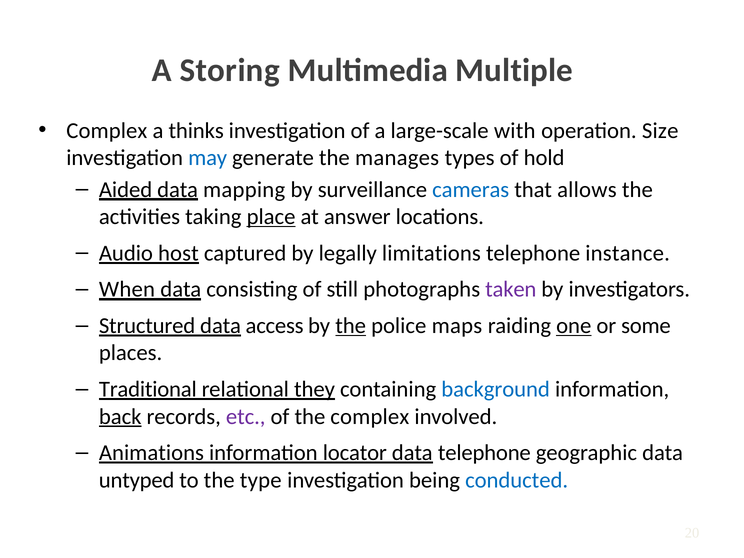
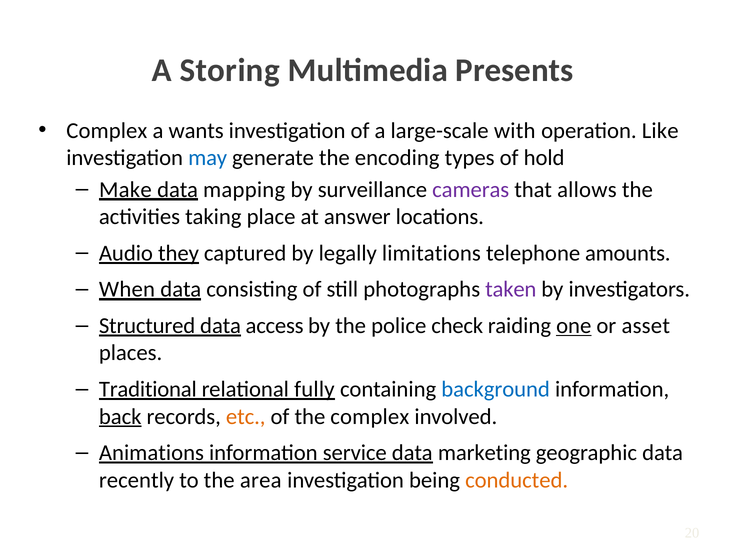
Multiple: Multiple -> Presents (514, 70)
thinks: thinks -> wants (196, 131)
Size: Size -> Like (660, 131)
manages: manages -> encoding (397, 158)
Aided: Aided -> Make (125, 190)
cameras colour: blue -> purple (471, 190)
place underline: present -> none (271, 217)
host: host -> they (178, 253)
instance: instance -> amounts (628, 253)
the underline: present -> none (351, 326)
maps: maps -> check (457, 326)
some: some -> asset (646, 326)
they: they -> fully (314, 389)
etc colour: purple -> orange (246, 417)
locator: locator -> service (355, 453)
data telephone: telephone -> marketing (484, 453)
untyped: untyped -> recently (137, 480)
type: type -> area (261, 480)
conducted colour: blue -> orange (517, 480)
